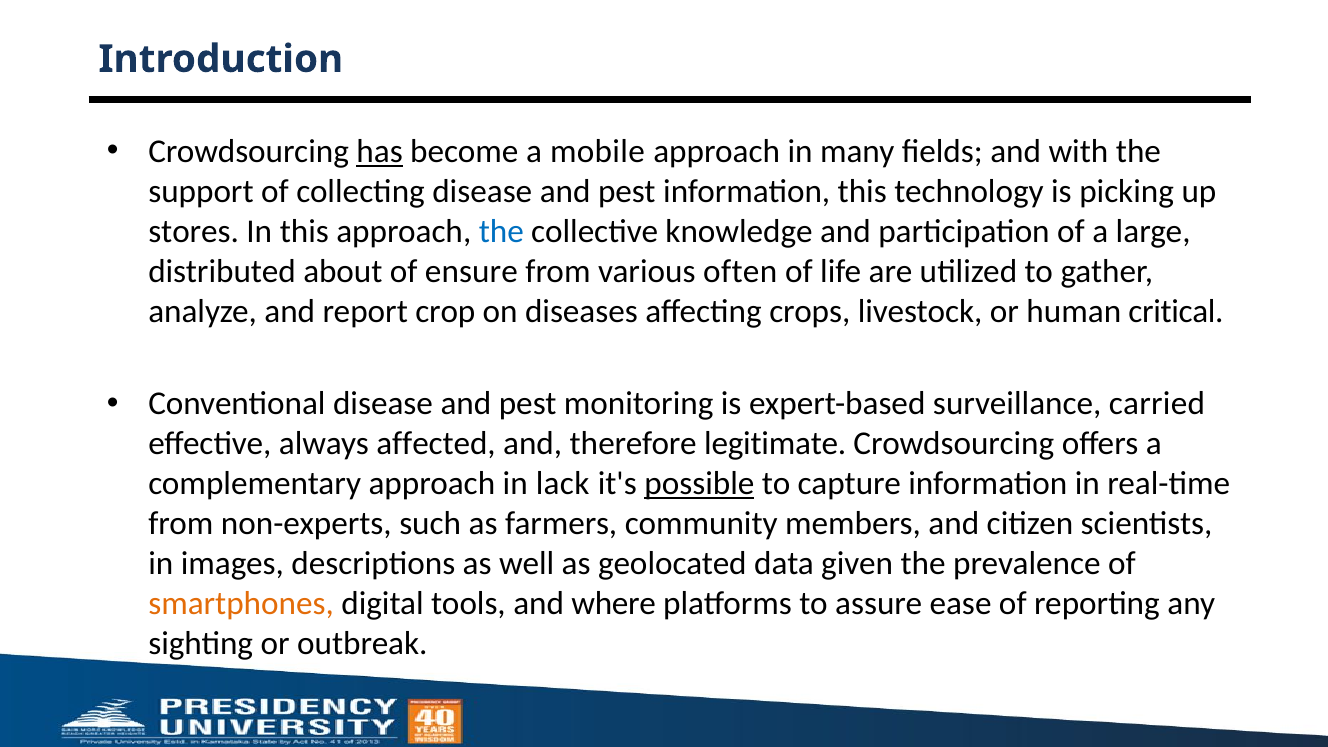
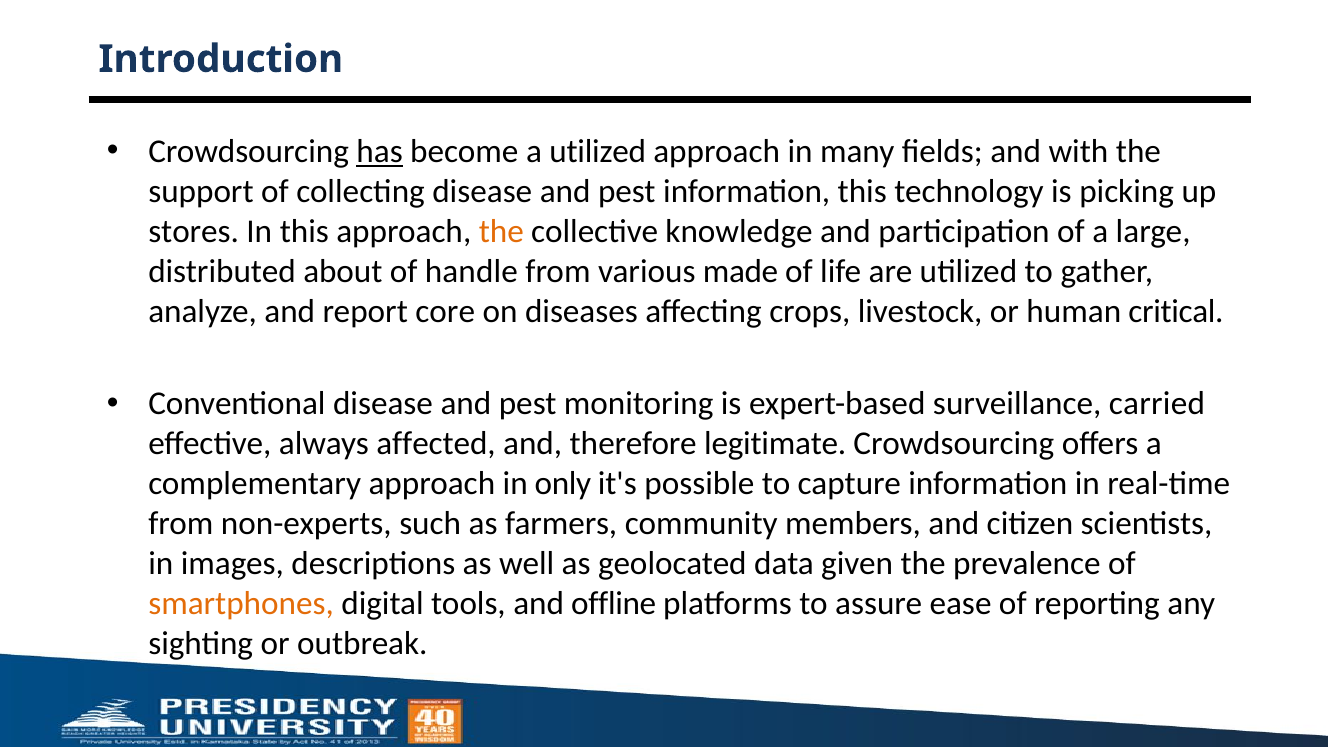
a mobile: mobile -> utilized (598, 152)
the colour: blue -> orange (501, 231)
ensure: ensure -> handle (471, 271)
often: often -> made (741, 271)
crop: crop -> core (445, 311)
lack: lack -> only (563, 484)
possible underline: present -> none (699, 484)
where: where -> offline (614, 603)
